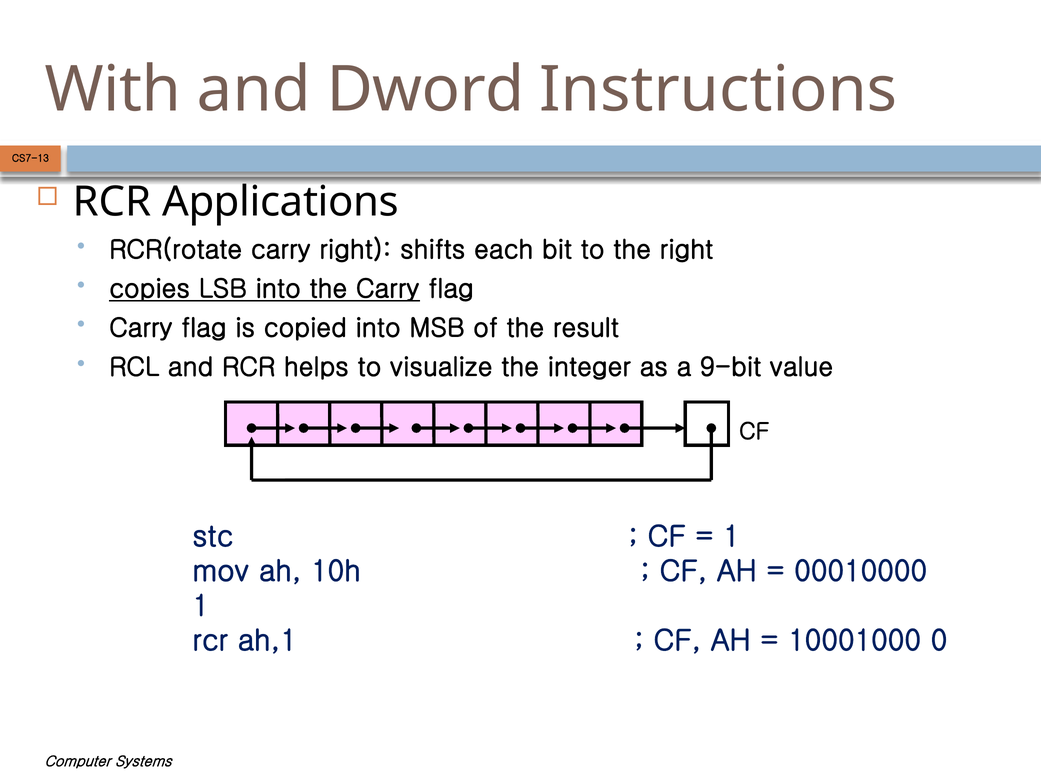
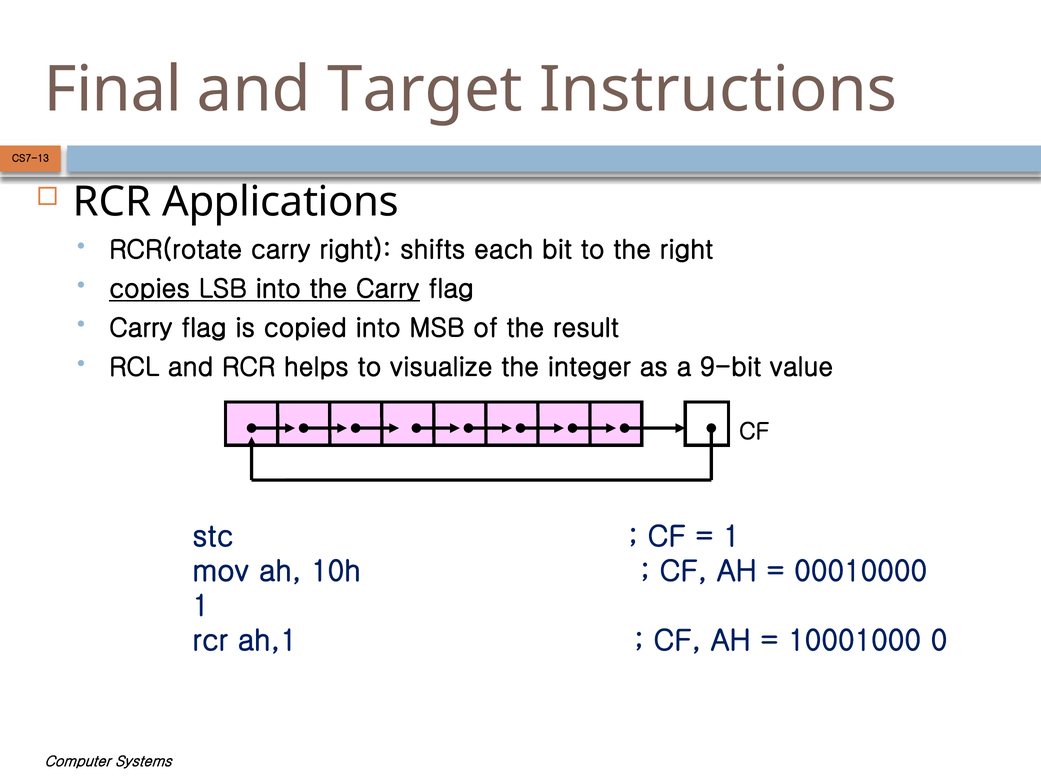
With: With -> Final (113, 90)
Dword: Dword -> Target (425, 90)
